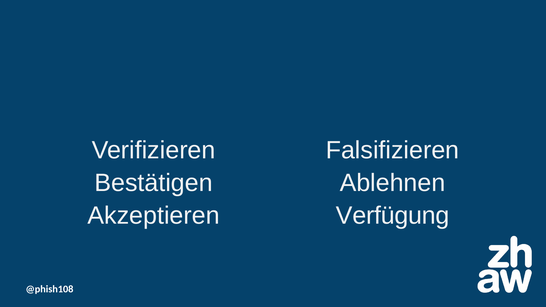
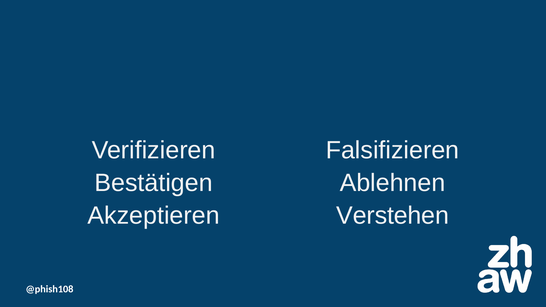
Verfügung: Verfügung -> Verstehen (393, 216)
